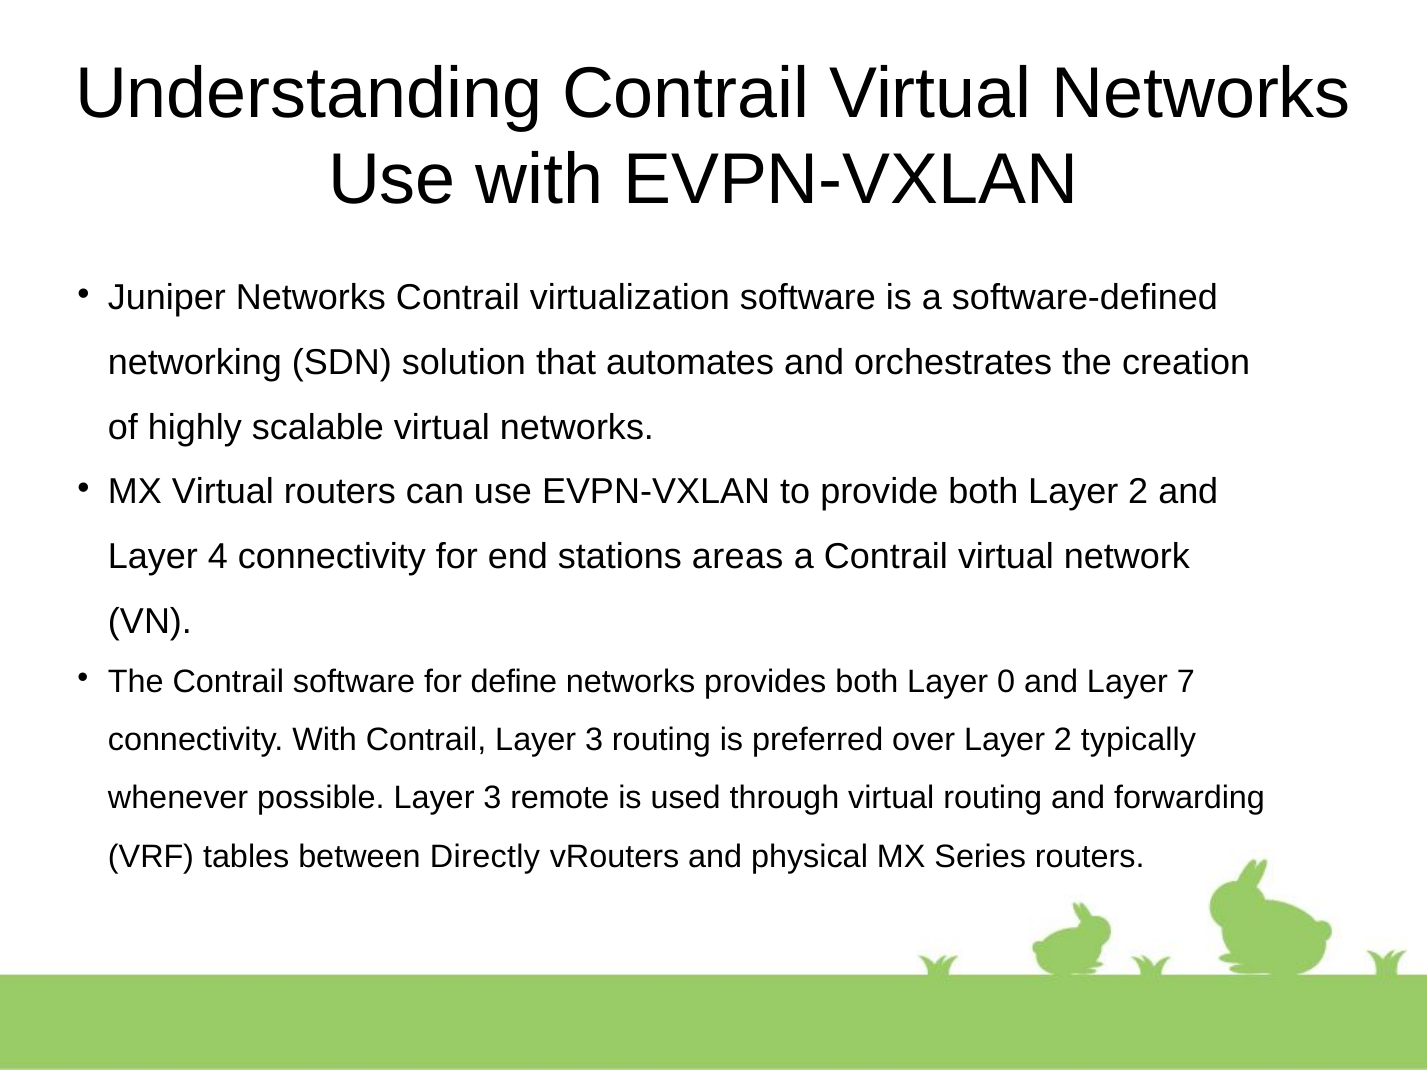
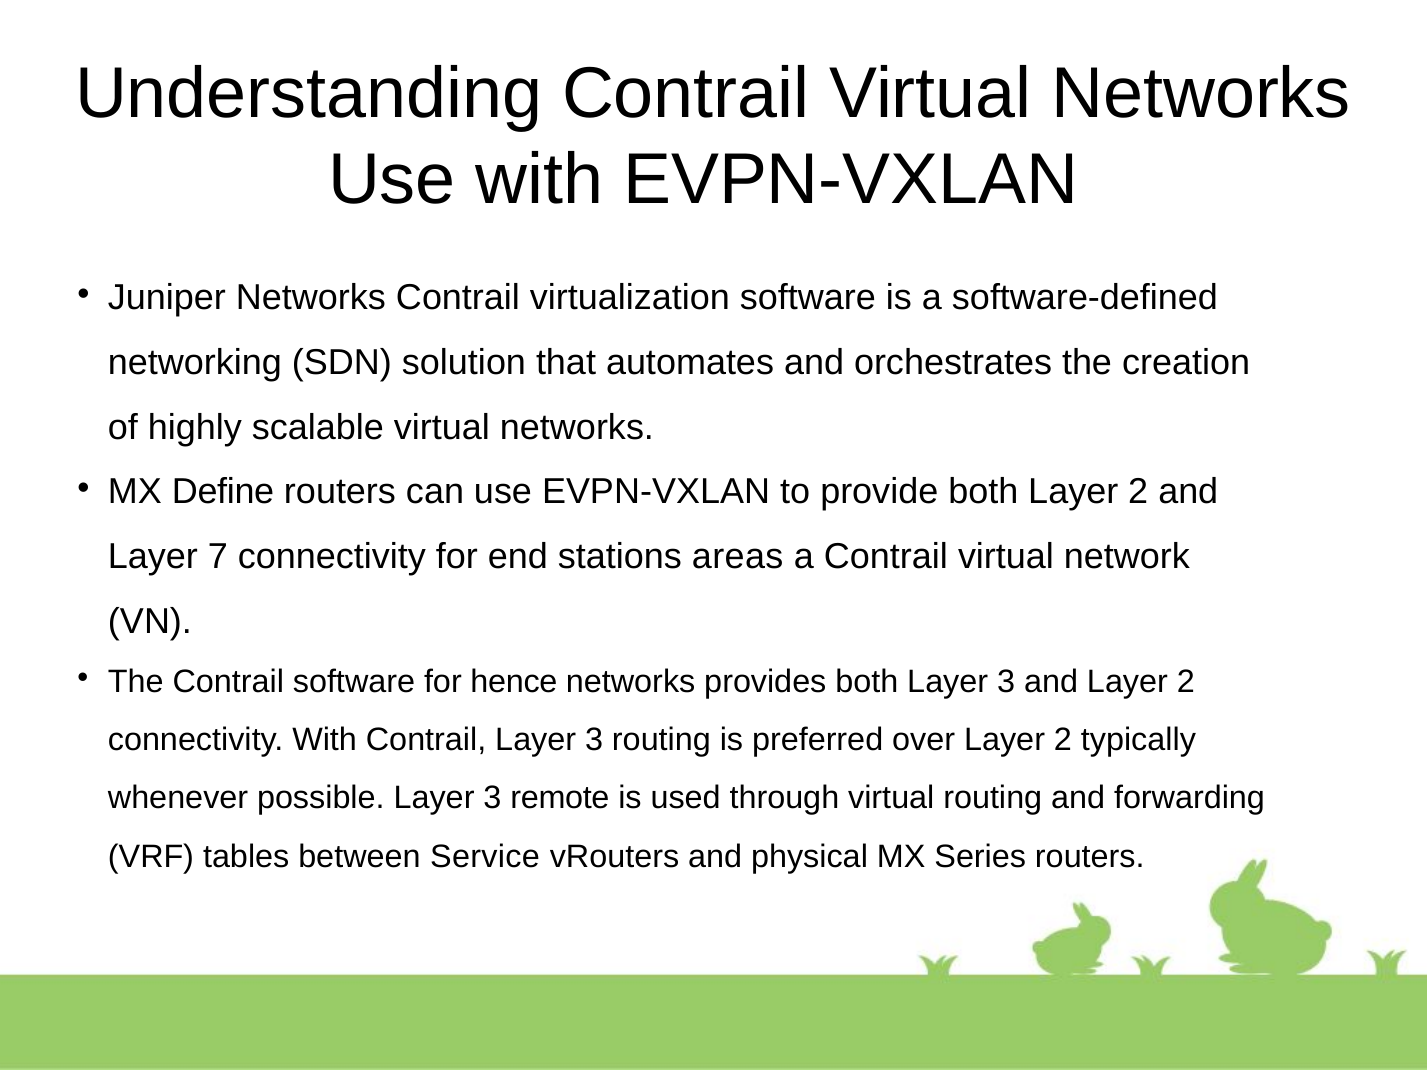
MX Virtual: Virtual -> Define (223, 492)
4: 4 -> 7 (218, 557)
define: define -> hence (514, 682)
both Layer 0: 0 -> 3 (1006, 682)
and Layer 7: 7 -> 2 (1186, 682)
Directly: Directly -> Service (485, 856)
